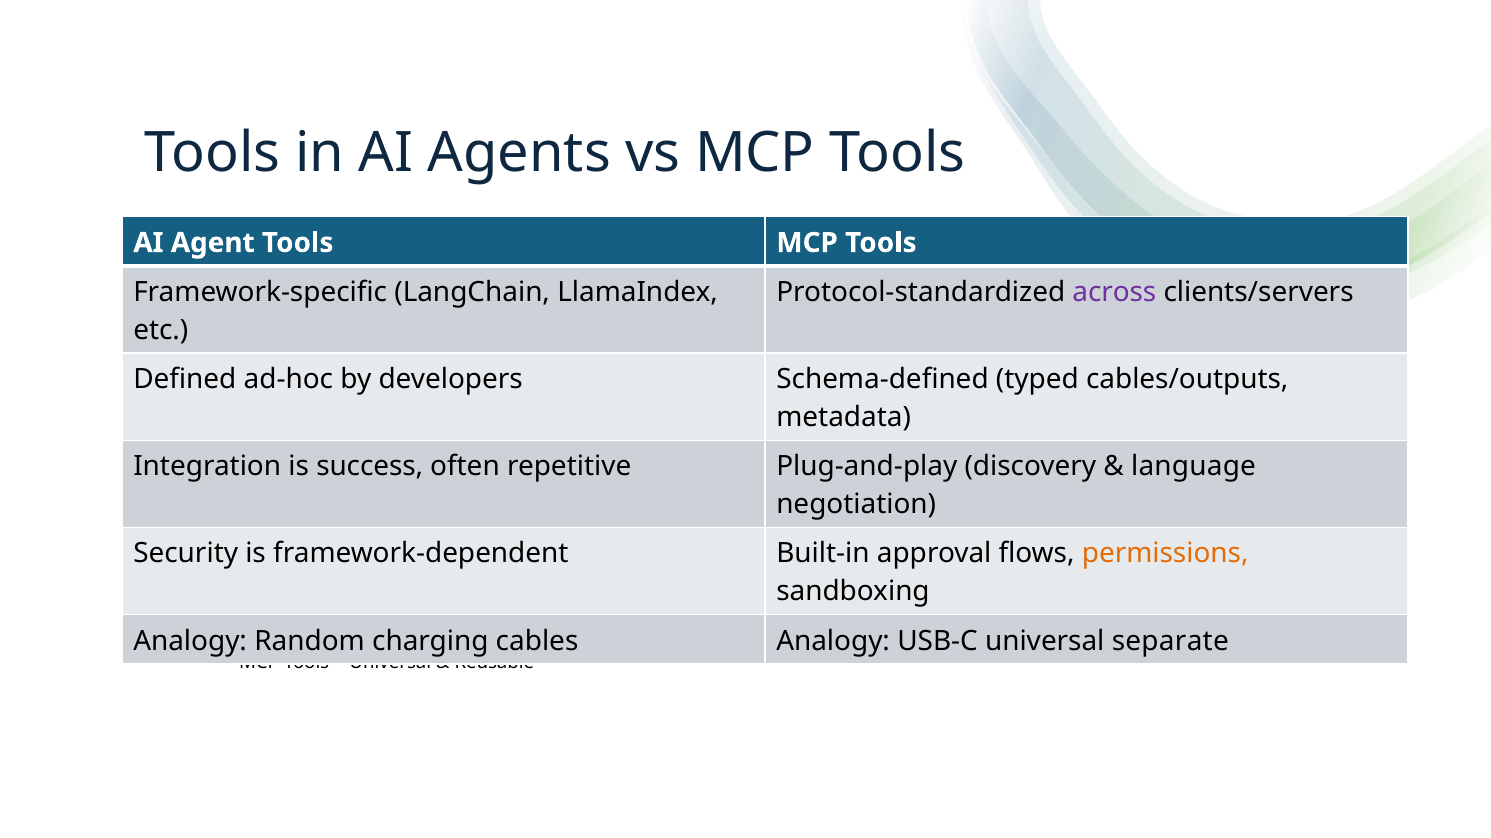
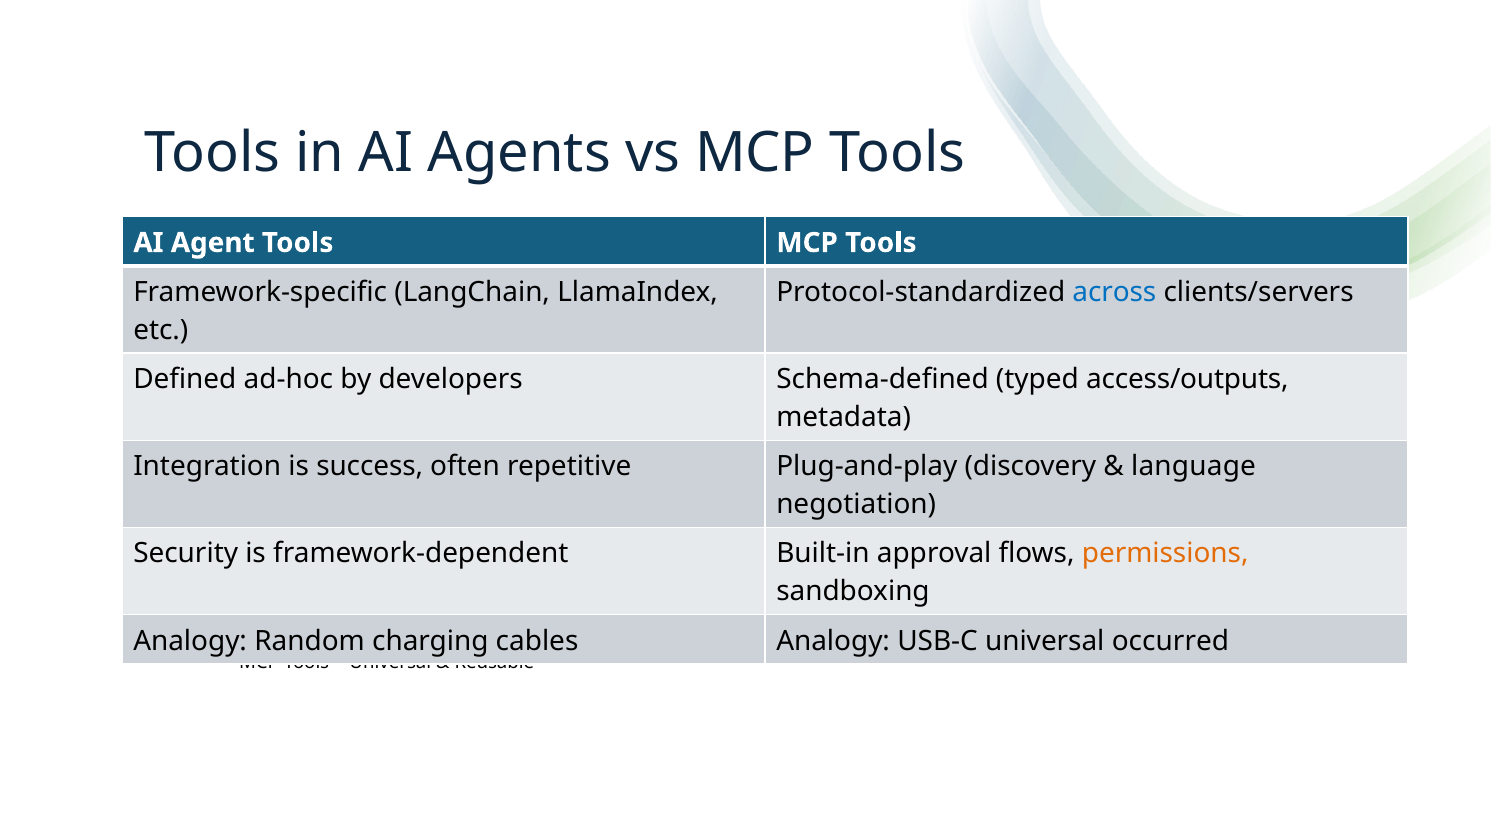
across colour: purple -> blue (1114, 292)
cables/outputs: cables/outputs -> access/outputs (1187, 380)
separate: separate -> occurred (1170, 641)
